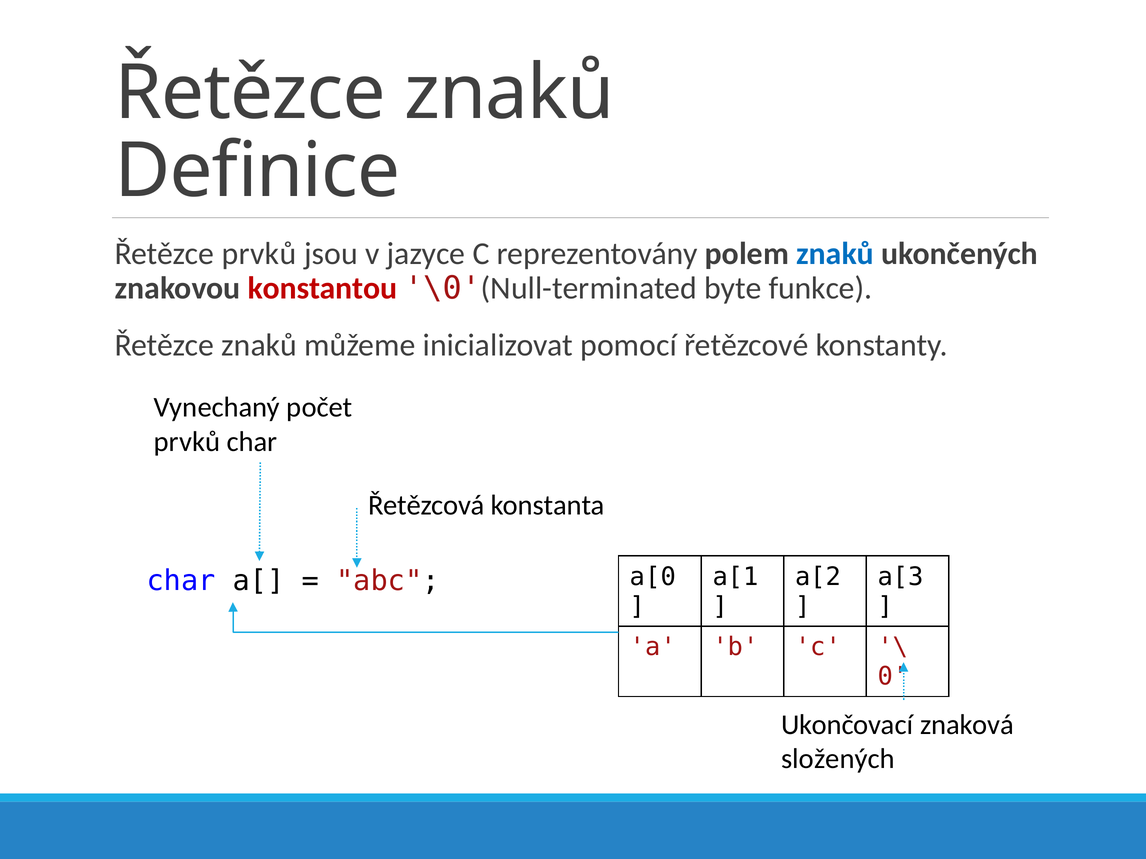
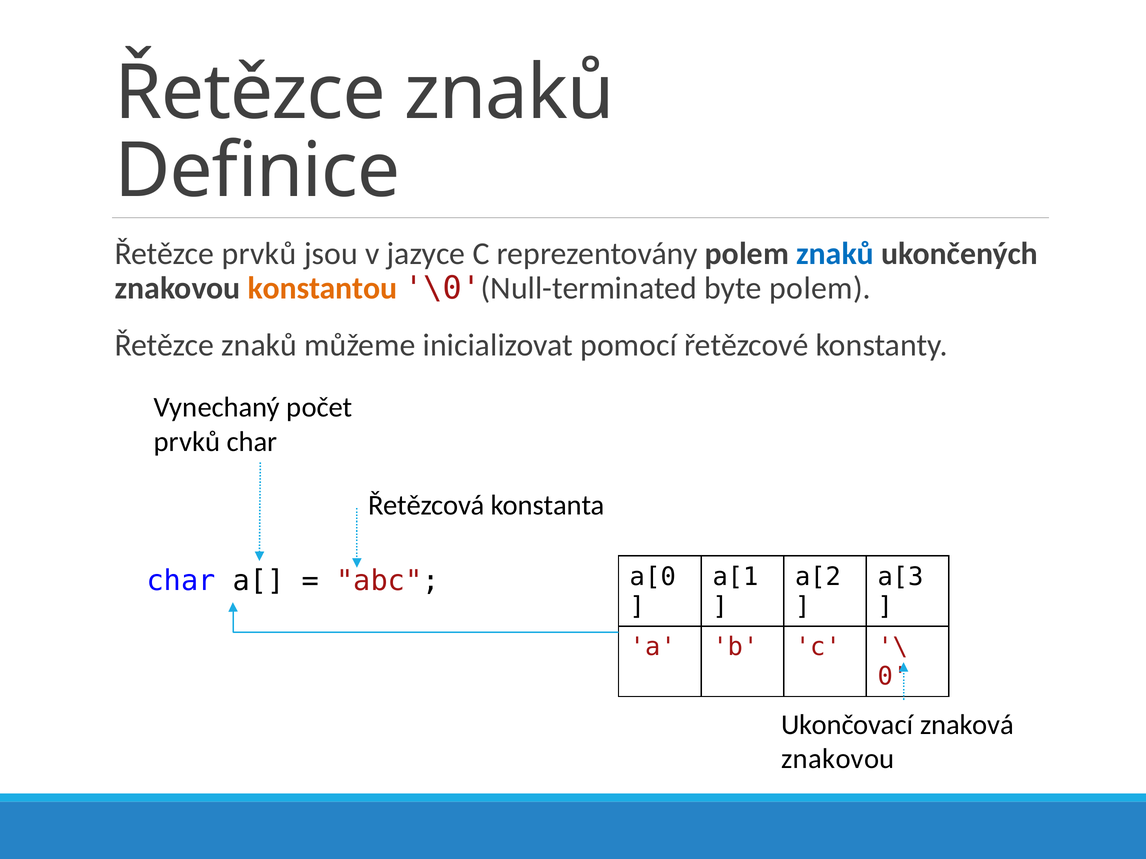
konstantou colour: red -> orange (322, 289)
byte funkce: funkce -> polem (820, 289)
složených: složených -> znakovou (838, 759)
